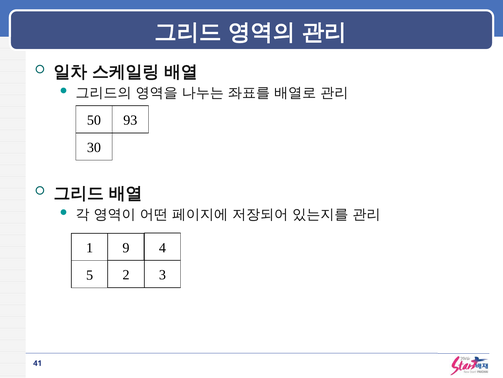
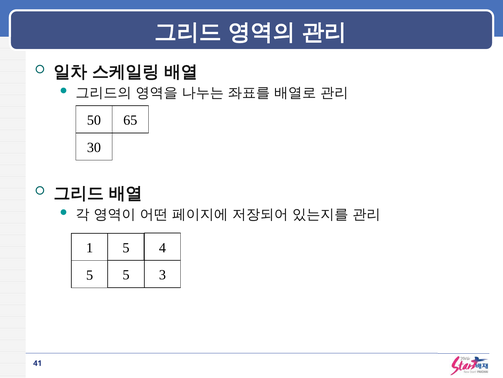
93: 93 -> 65 (130, 120)
1 9: 9 -> 5 (126, 247)
2: 2 -> 5 (126, 274)
